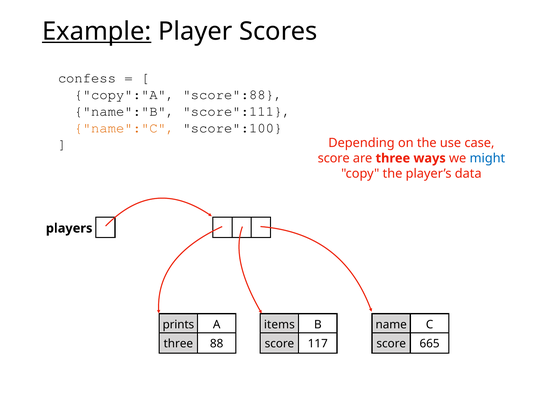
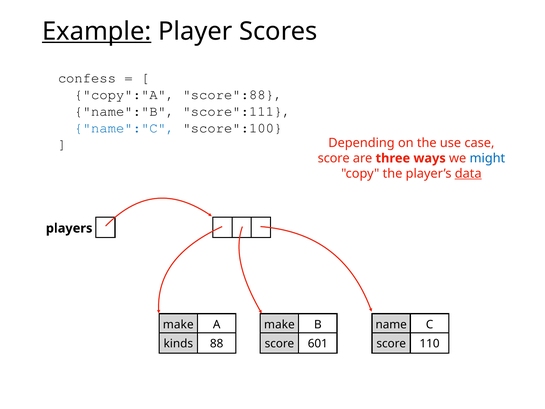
name":"C colour: orange -> blue (124, 128)
data underline: none -> present (468, 173)
prints: prints -> make (178, 324)
items: items -> make (279, 324)
three: three -> kinds (178, 344)
117: 117 -> 601 (318, 344)
665: 665 -> 110 (430, 344)
